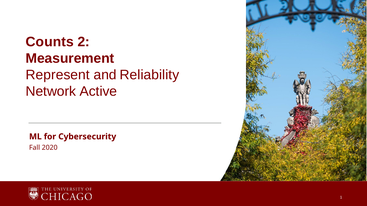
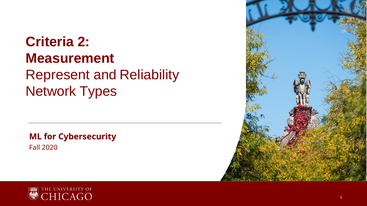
Counts: Counts -> Criteria (50, 42)
Active: Active -> Types (98, 91)
